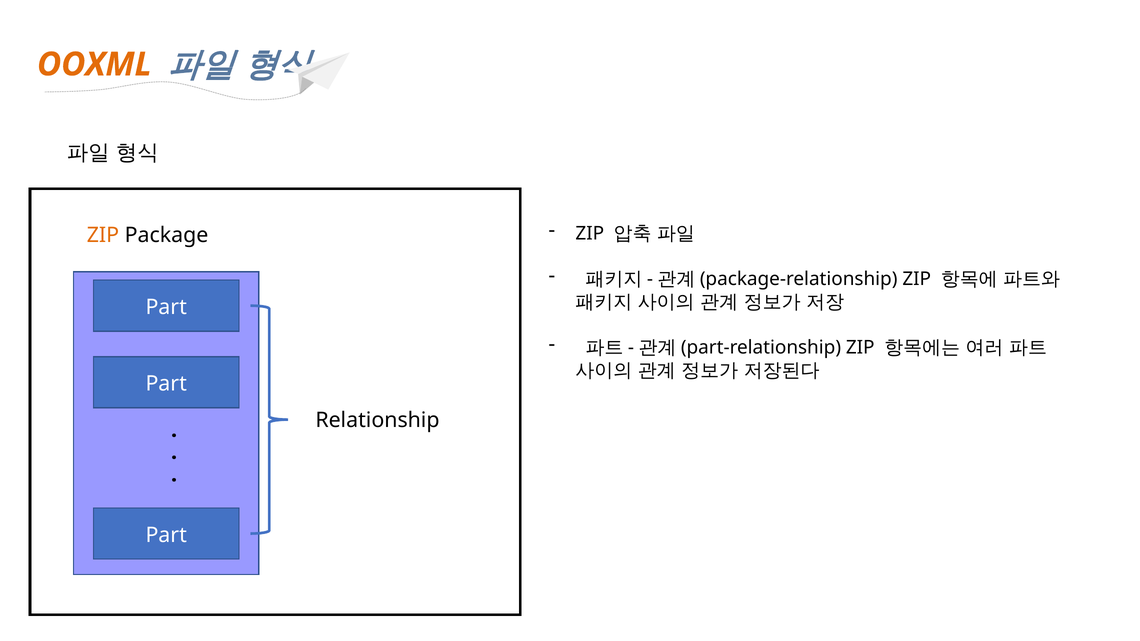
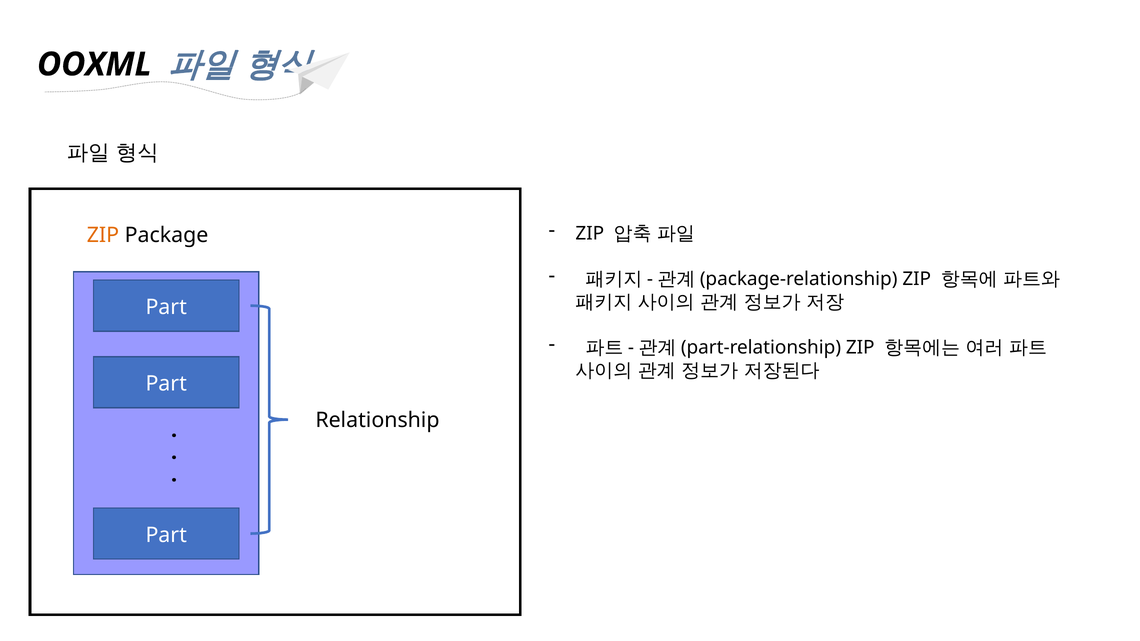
OOXML colour: orange -> black (94, 64)
